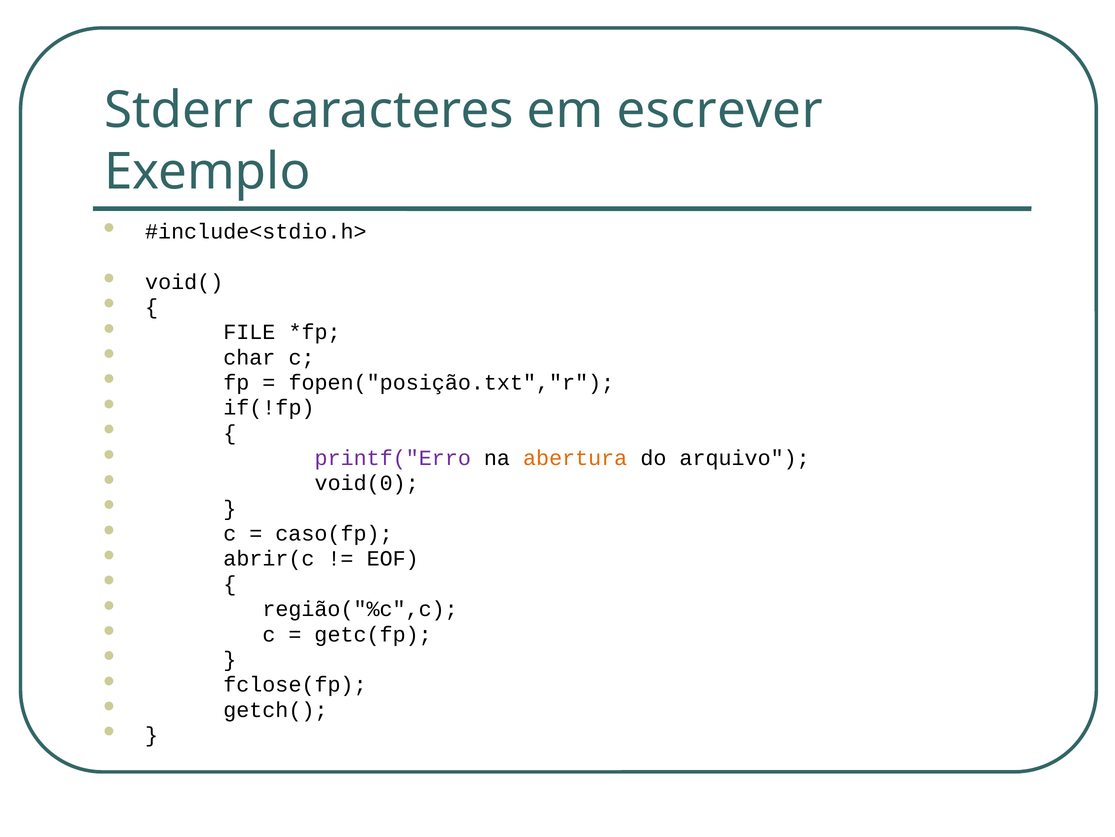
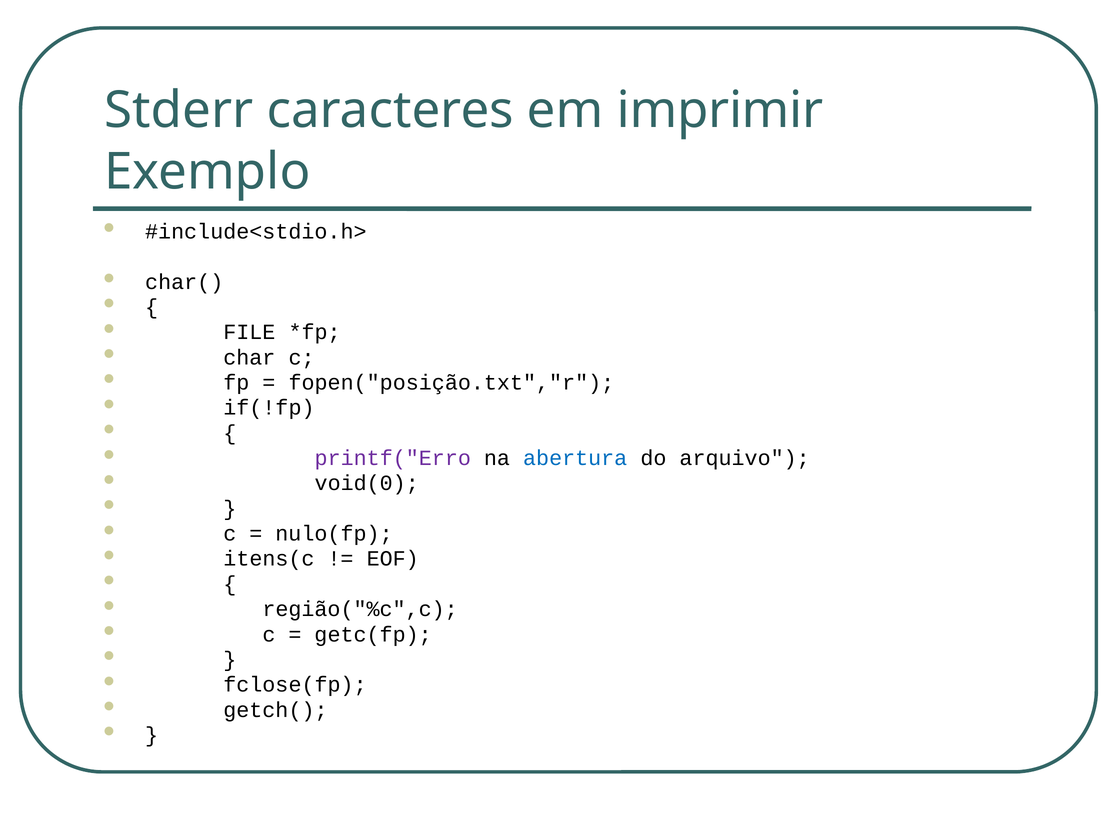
escrever: escrever -> imprimir (720, 110)
void(: void( -> char( (184, 282)
abertura colour: orange -> blue (575, 458)
caso(fp: caso(fp -> nulo(fp (334, 533)
abrir(c: abrir(c -> itens(c (269, 558)
